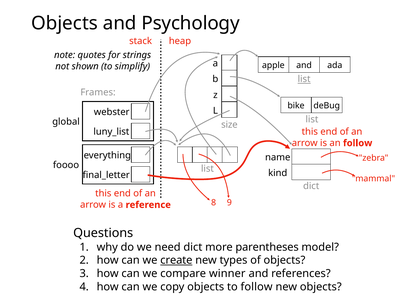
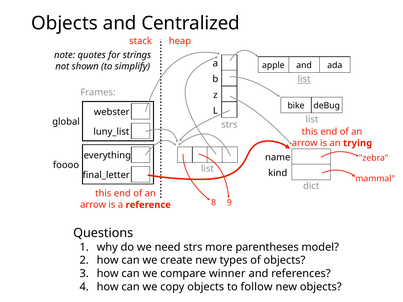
Psychology: Psychology -> Centralized (191, 23)
size: size -> strs (229, 125)
an follow: follow -> trying (358, 143)
need dict: dict -> strs (193, 247)
create underline: present -> none (176, 261)
